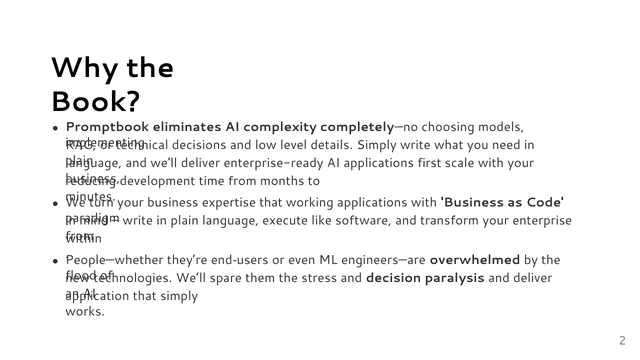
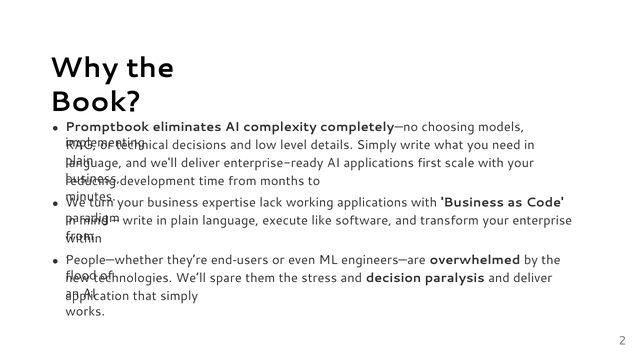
expertise that: that -> lack (271, 203)
